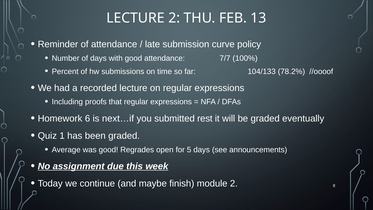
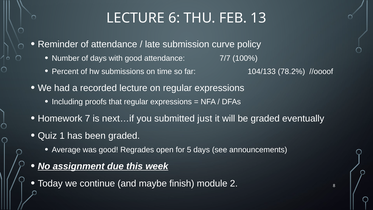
LECTURE 2: 2 -> 6 (174, 18)
6: 6 -> 7 (87, 118)
rest: rest -> just (205, 118)
